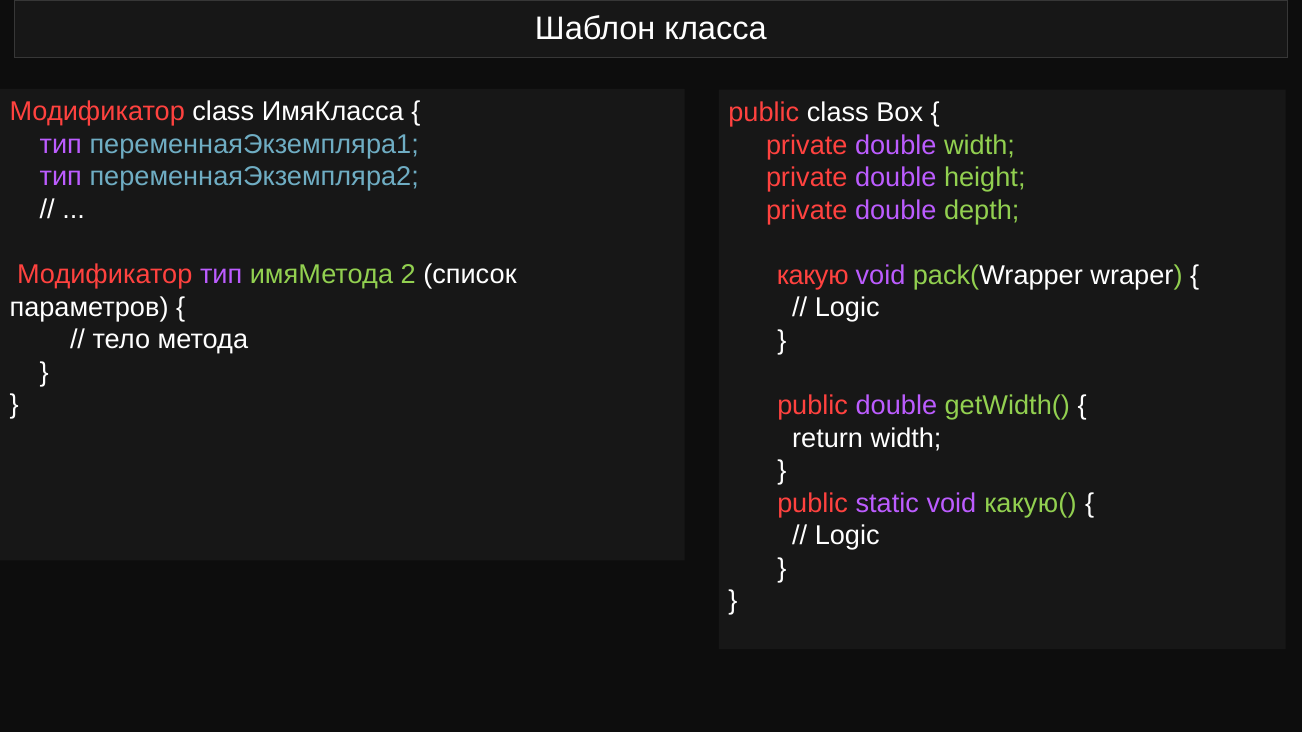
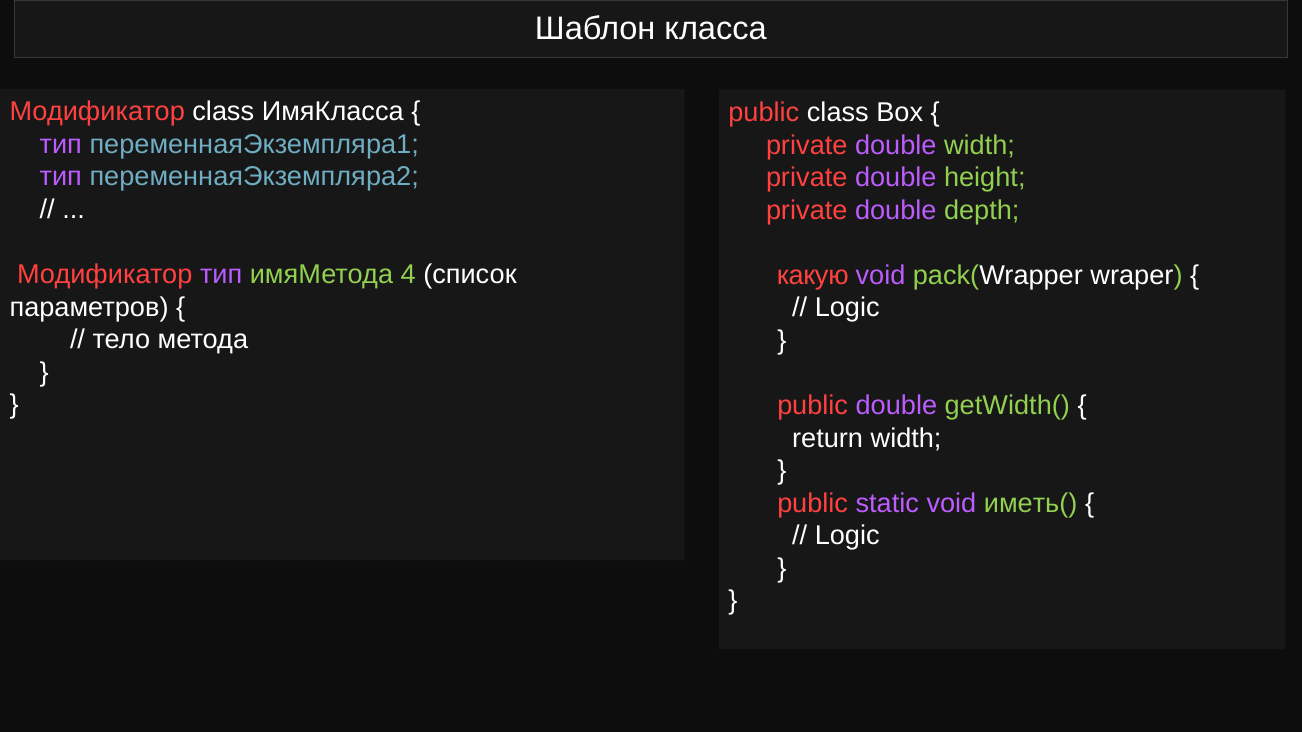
2: 2 -> 4 (408, 275)
какую(: какую( -> иметь( (1031, 503)
